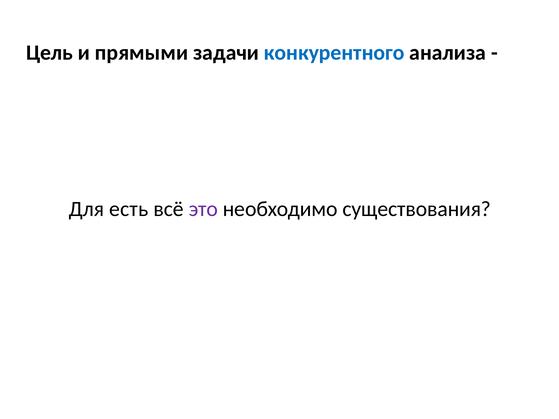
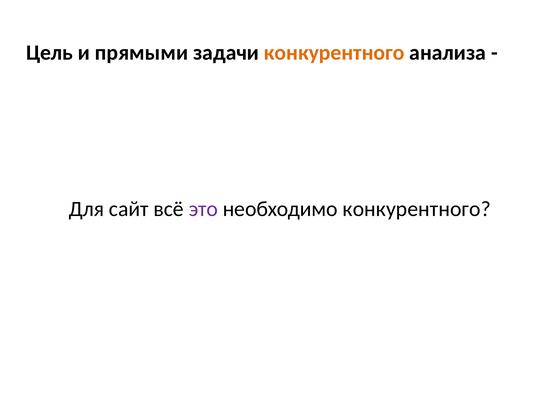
конкурентного colour: blue -> orange (334, 53)
есть: есть -> сайт (129, 209)
необходимо существования: существования -> конкурентного (417, 209)
